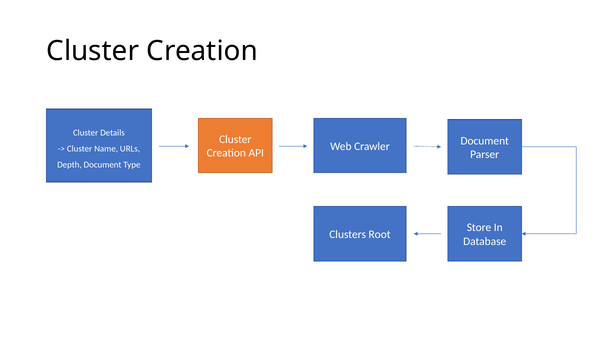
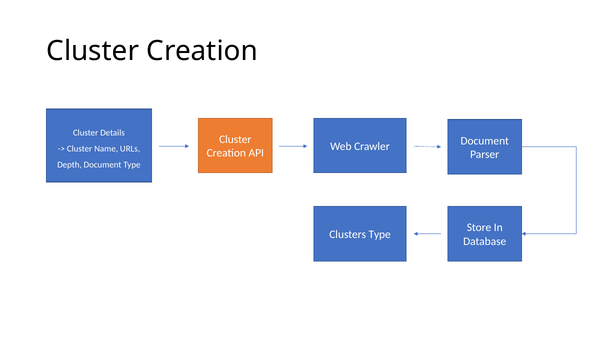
Clusters Root: Root -> Type (380, 234)
